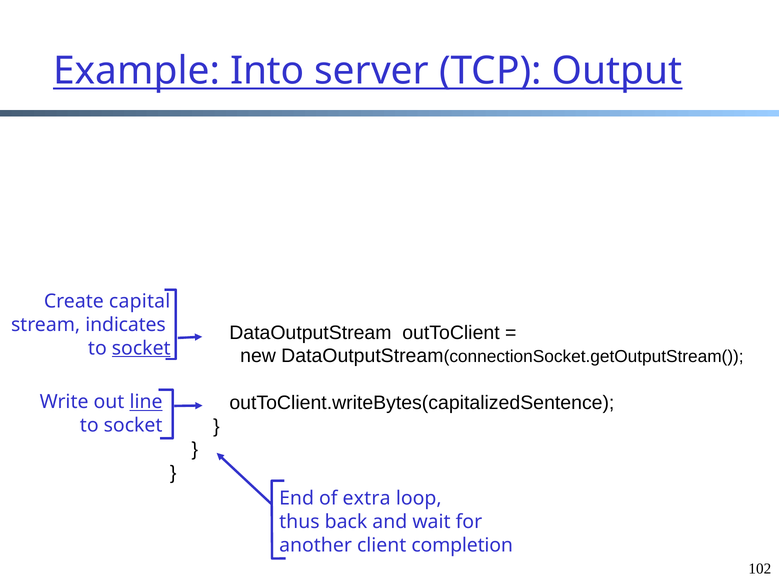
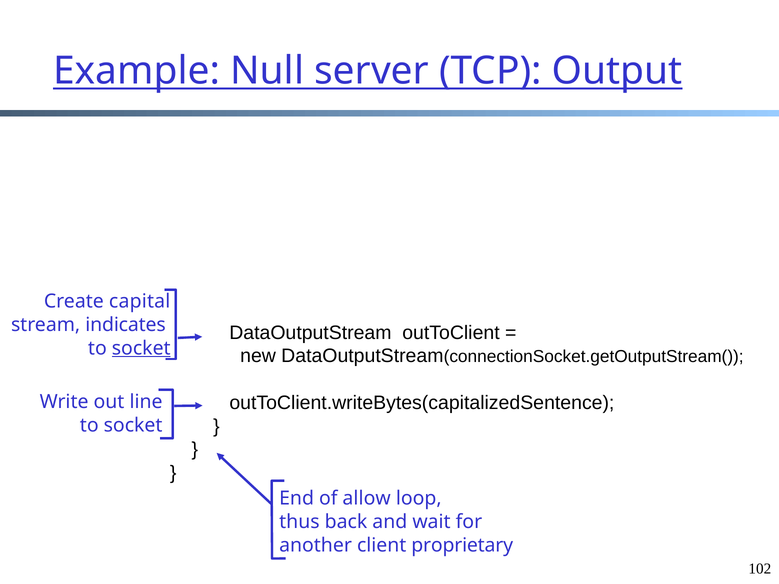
Into: Into -> Null (267, 71)
line underline: present -> none (146, 402)
extra: extra -> allow (367, 499)
completion: completion -> proprietary (462, 545)
